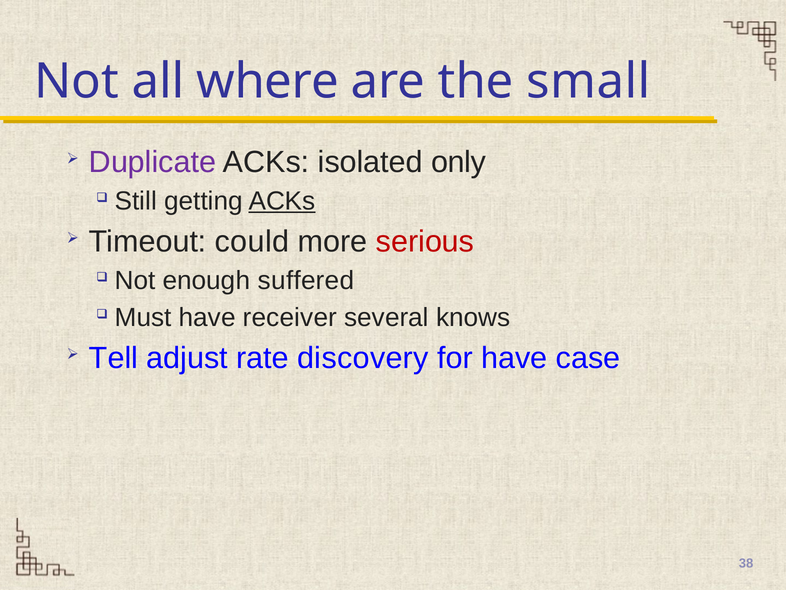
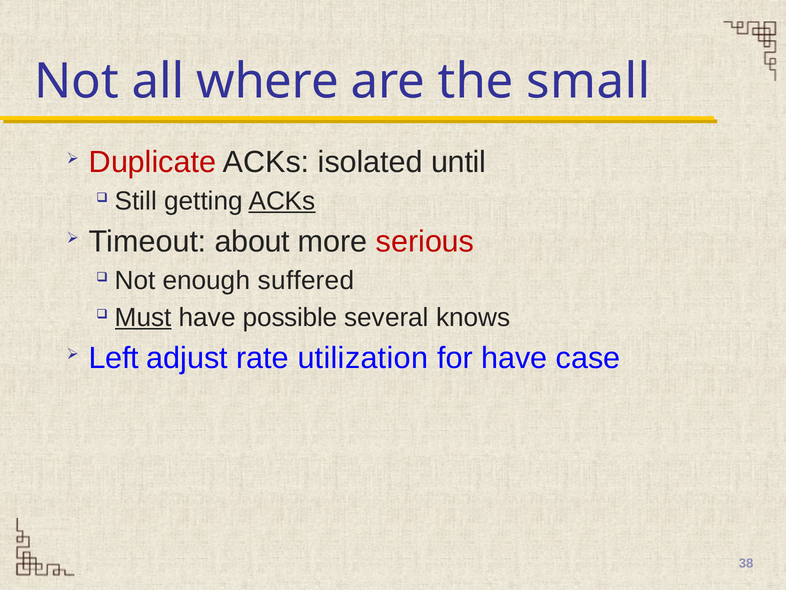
Duplicate colour: purple -> red (153, 162)
only: only -> until (459, 162)
could: could -> about (252, 241)
Must underline: none -> present (143, 317)
receiver: receiver -> possible (290, 317)
Tell: Tell -> Left (114, 358)
discovery: discovery -> utilization (363, 358)
